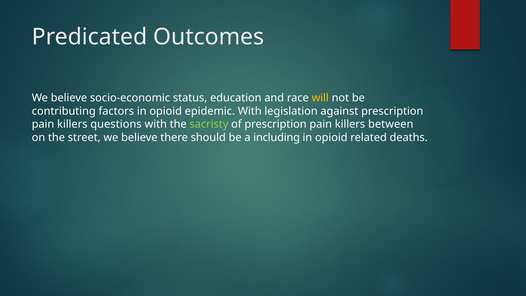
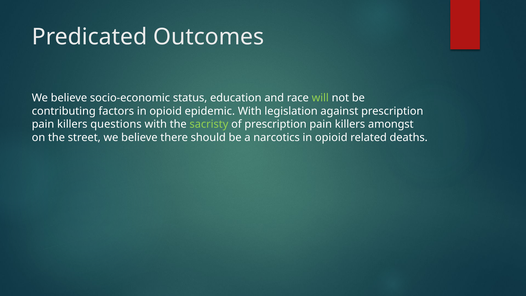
will colour: yellow -> light green (320, 98)
between: between -> amongst (391, 124)
including: including -> narcotics (277, 137)
